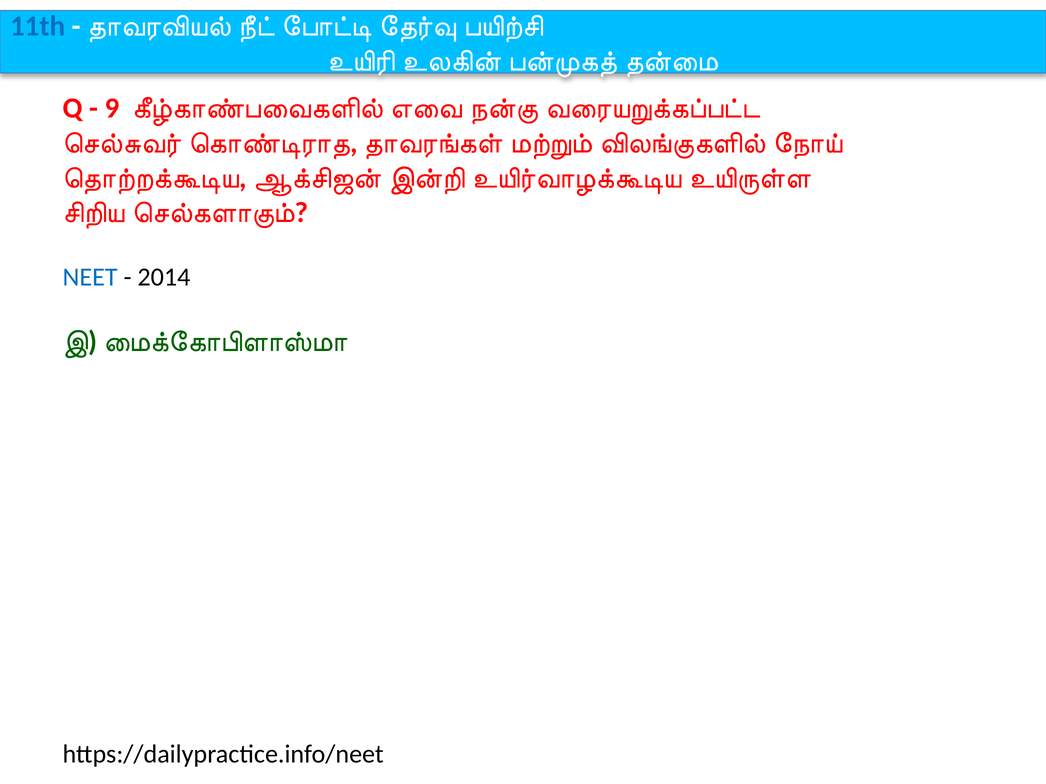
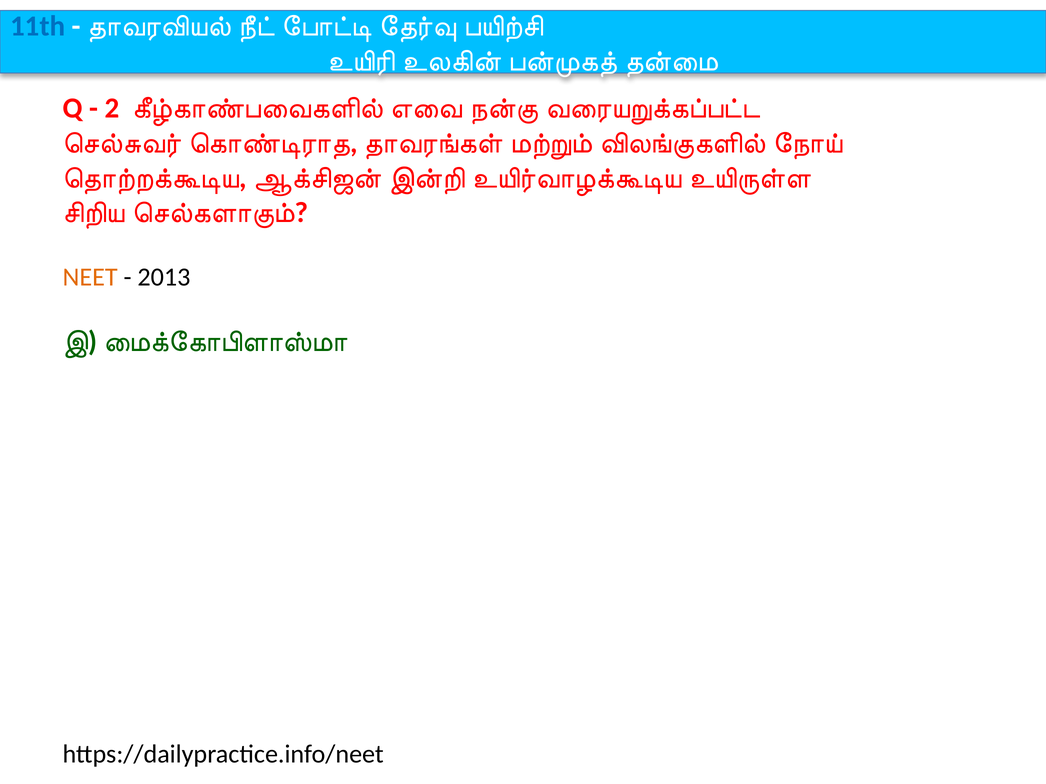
9: 9 -> 2 (112, 108)
NEET colour: blue -> orange (90, 277)
2014: 2014 -> 2013 (164, 277)
